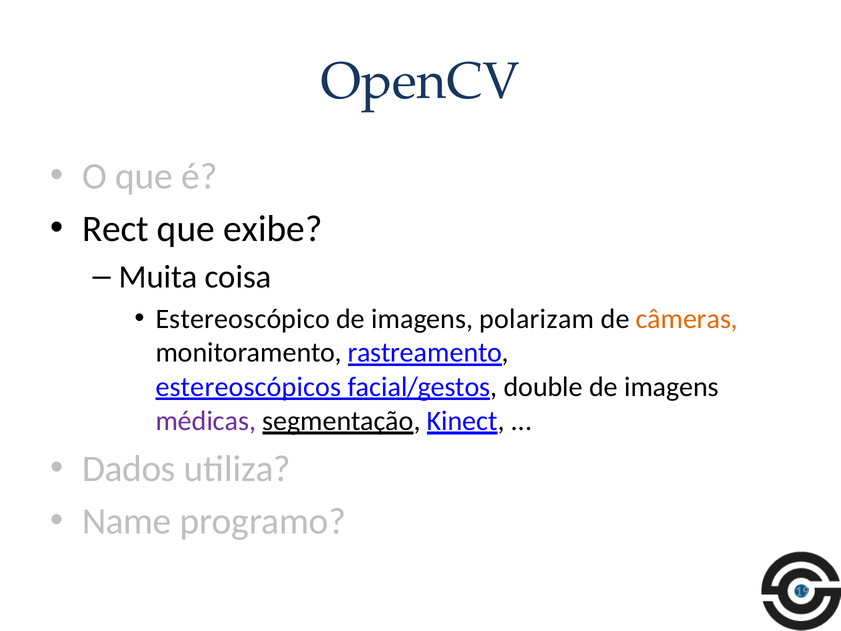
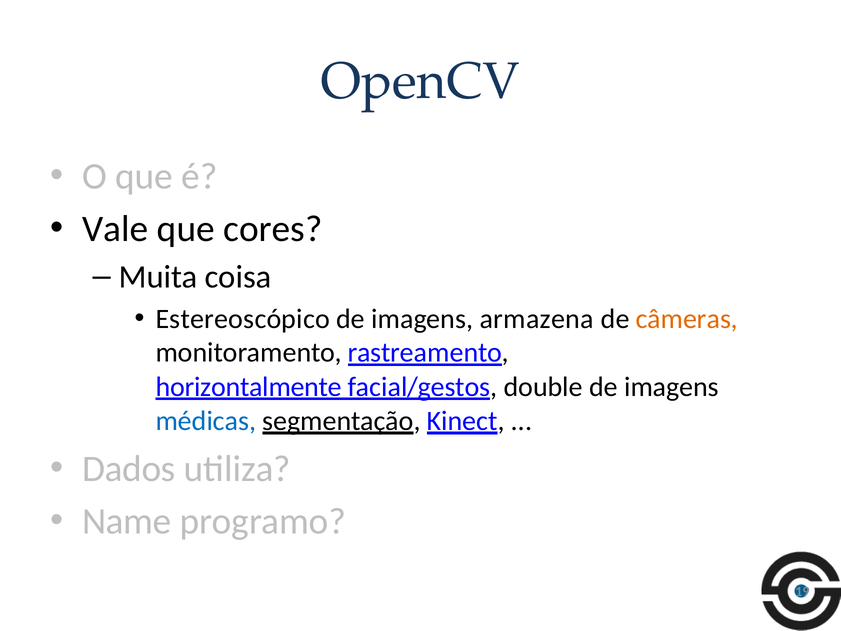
Rect: Rect -> Vale (115, 229)
exibe: exibe -> cores (273, 229)
polarizam: polarizam -> armazena (537, 319)
estereoscópicos: estereoscópicos -> horizontalmente (249, 387)
médicas colour: purple -> blue (206, 421)
